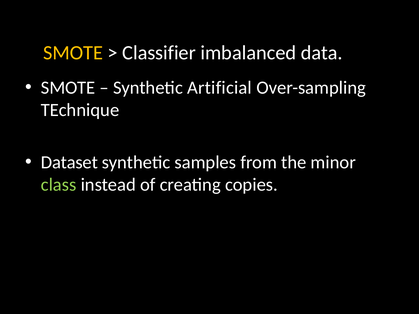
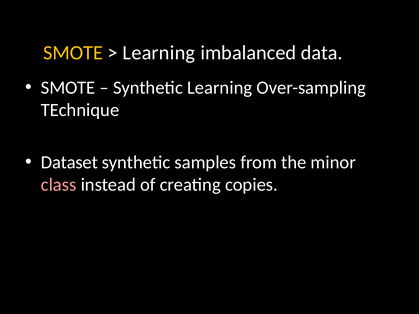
Classifier: Classifier -> Learning (159, 53)
Synthetic Artificial: Artificial -> Learning (220, 88)
class colour: light green -> pink (59, 185)
